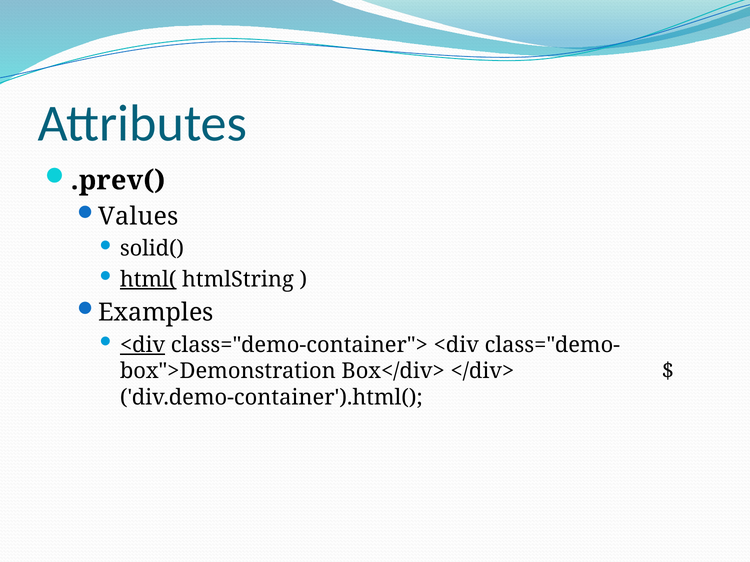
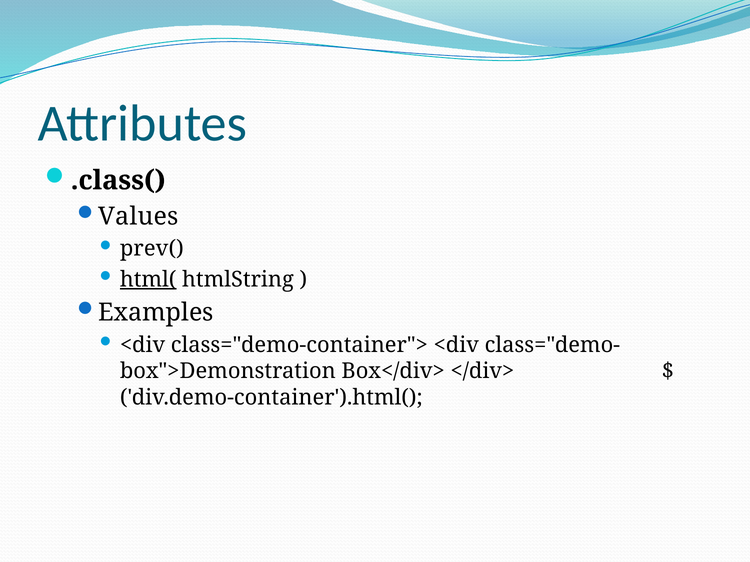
.prev(: .prev( -> .class( (118, 181)
solid(: solid( -> prev( (152, 249)
<div underline: present -> none (143, 345)
